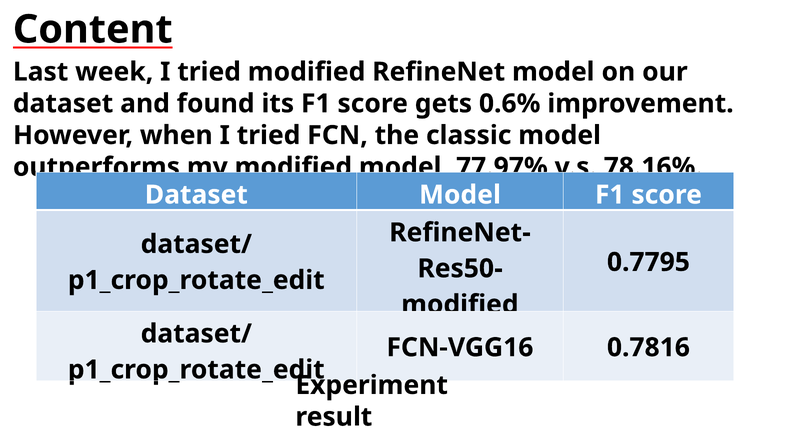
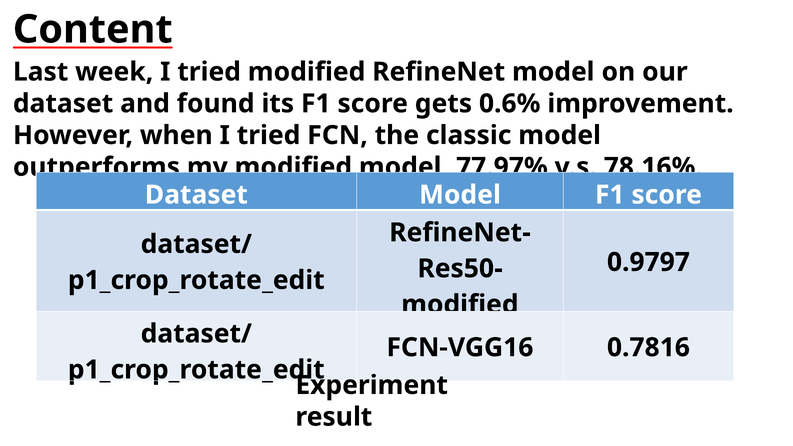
0.7795: 0.7795 -> 0.9797 (648, 262)
